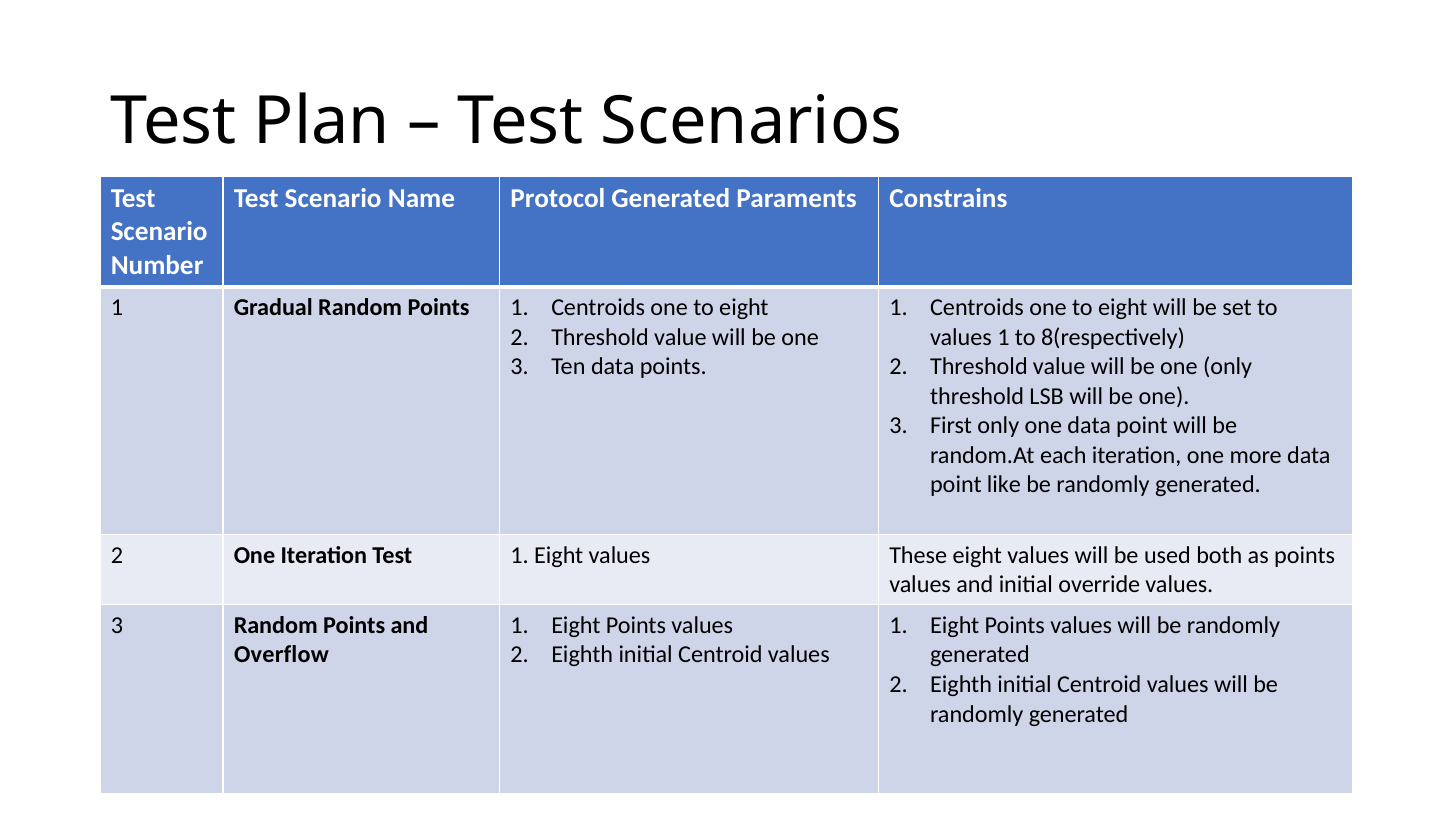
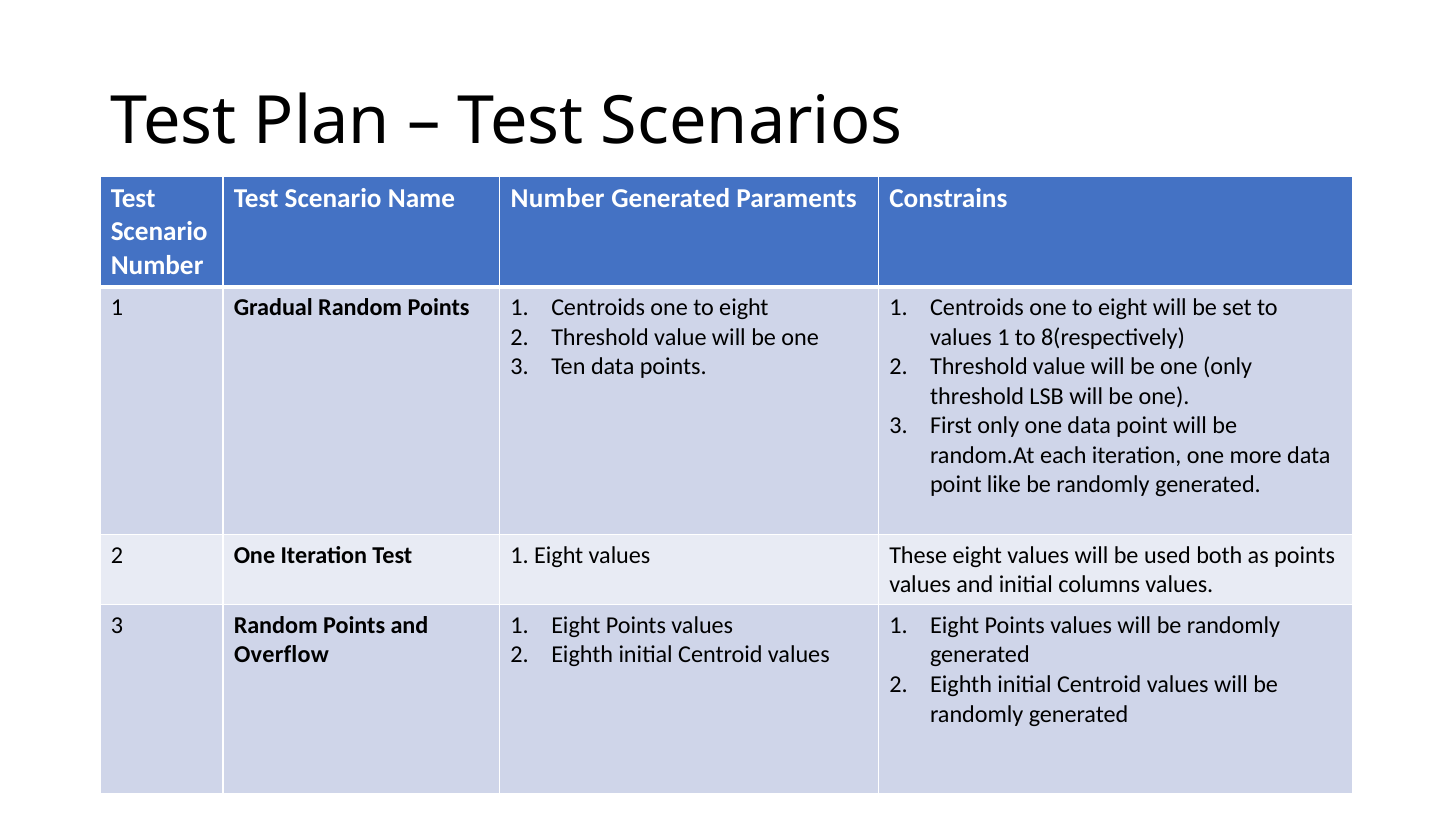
Name Protocol: Protocol -> Number (558, 199)
override: override -> columns (1099, 585)
